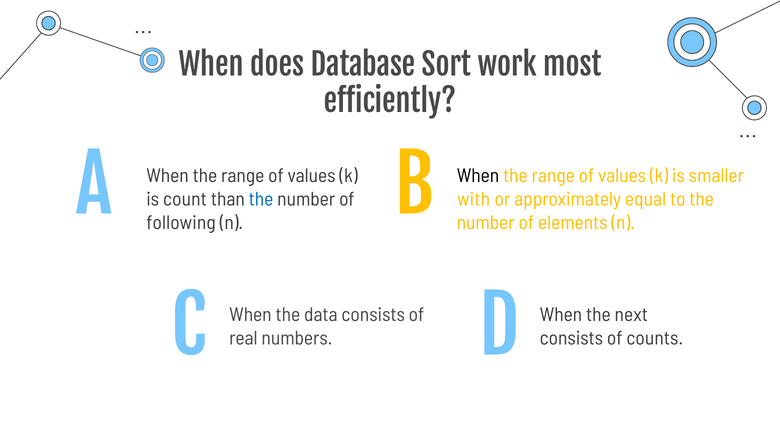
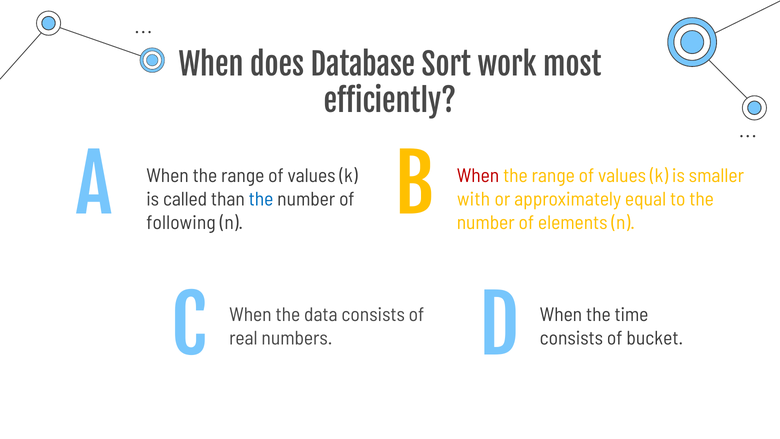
When colour: black -> red (478, 176)
count: count -> called (185, 199)
next: next -> time (631, 315)
counts: counts -> bucket (655, 338)
